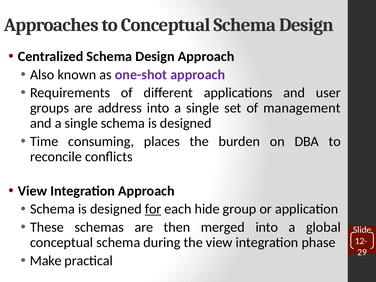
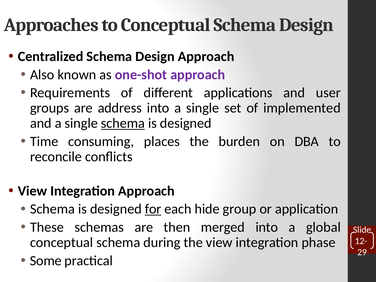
management: management -> implemented (302, 108)
schema underline: none -> present (123, 123)
Make: Make -> Some (46, 261)
